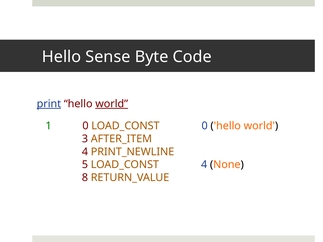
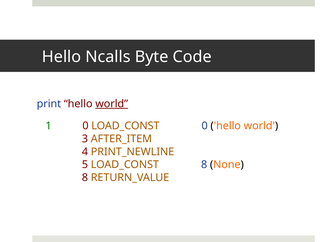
Sense: Sense -> Ncalls (108, 57)
print underline: present -> none (49, 104)
LOAD_CONST 4: 4 -> 8 (204, 165)
